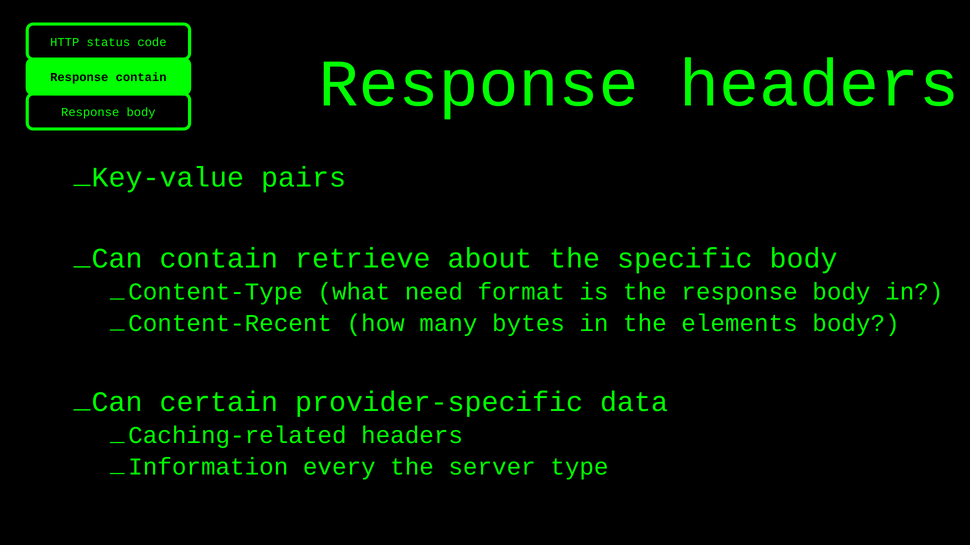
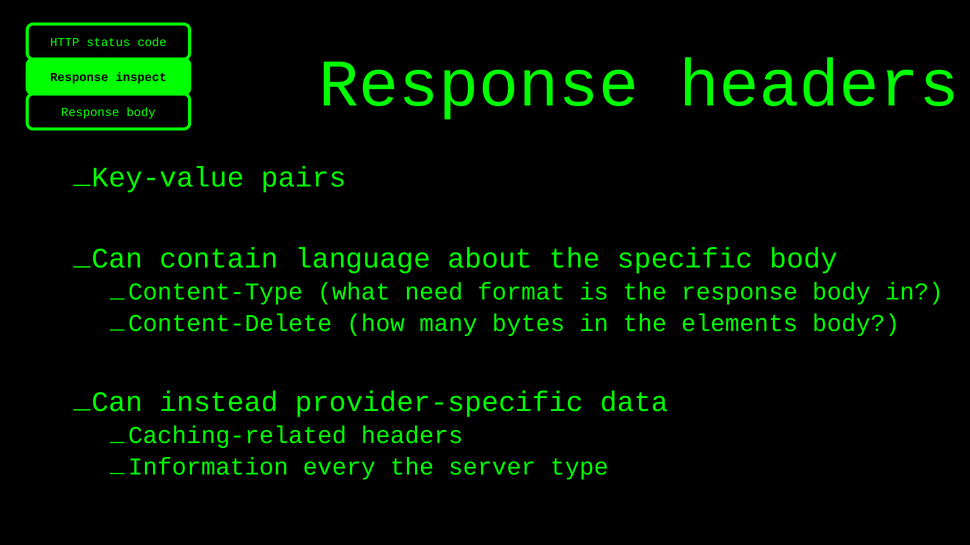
Response contain: contain -> inspect (141, 77)
retrieve: retrieve -> language (363, 259)
Content-Recent: Content-Recent -> Content-Delete (230, 324)
certain: certain -> instead (219, 402)
